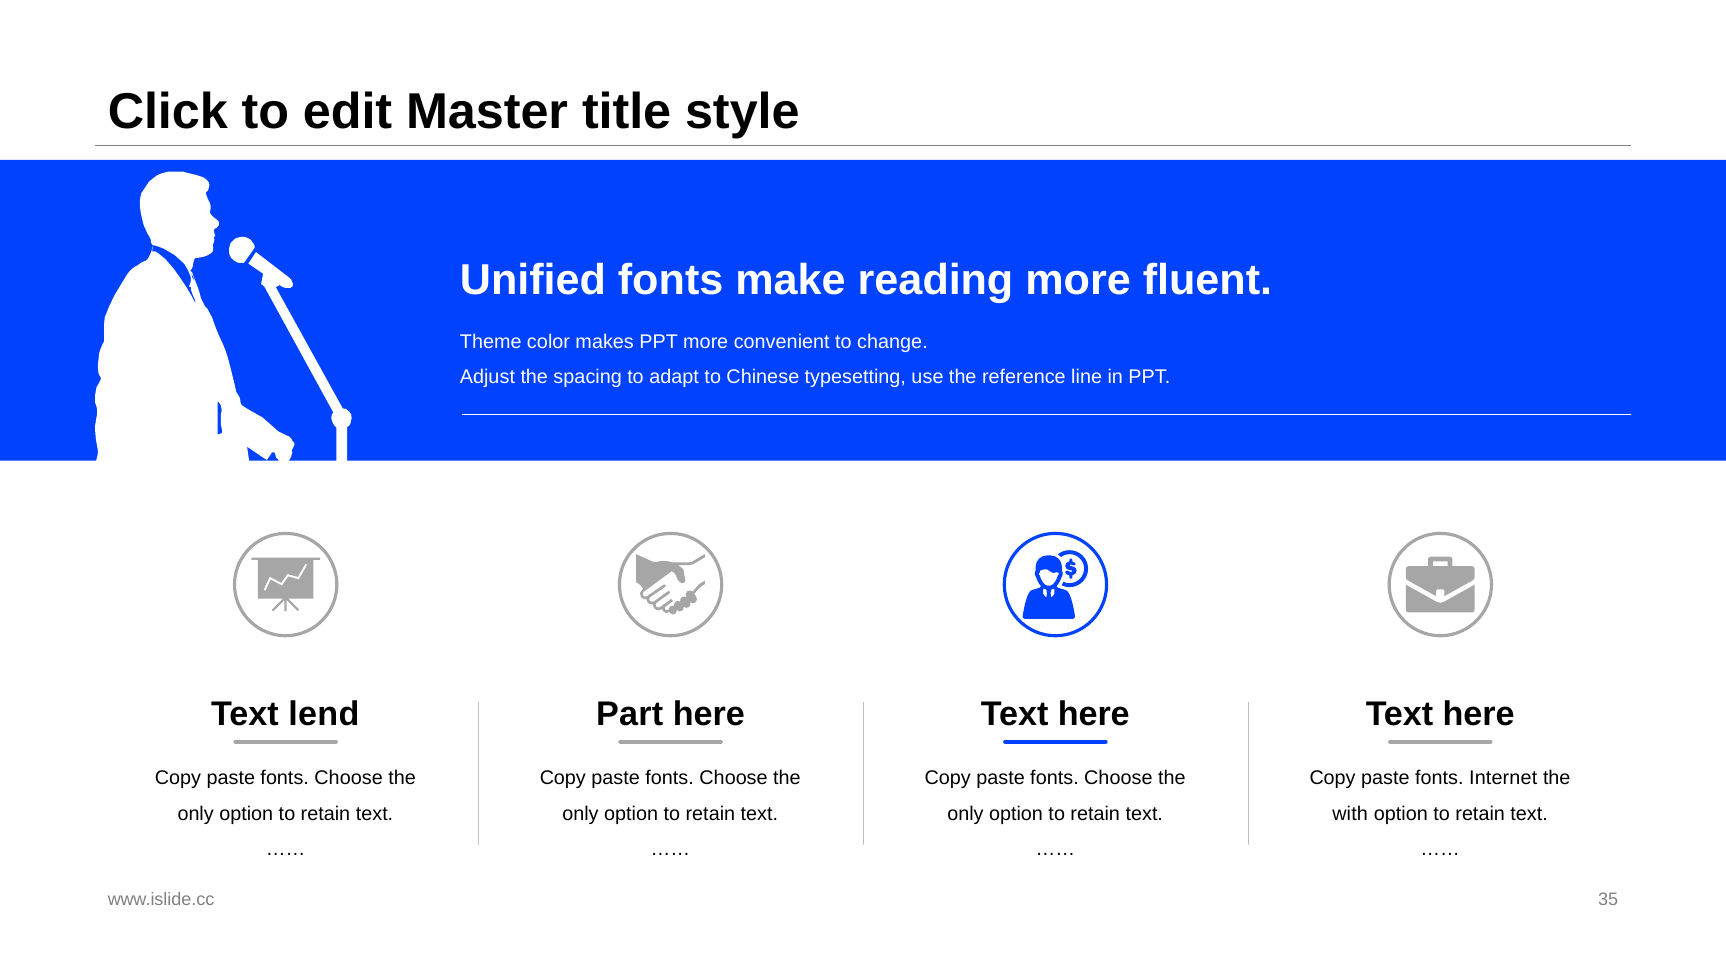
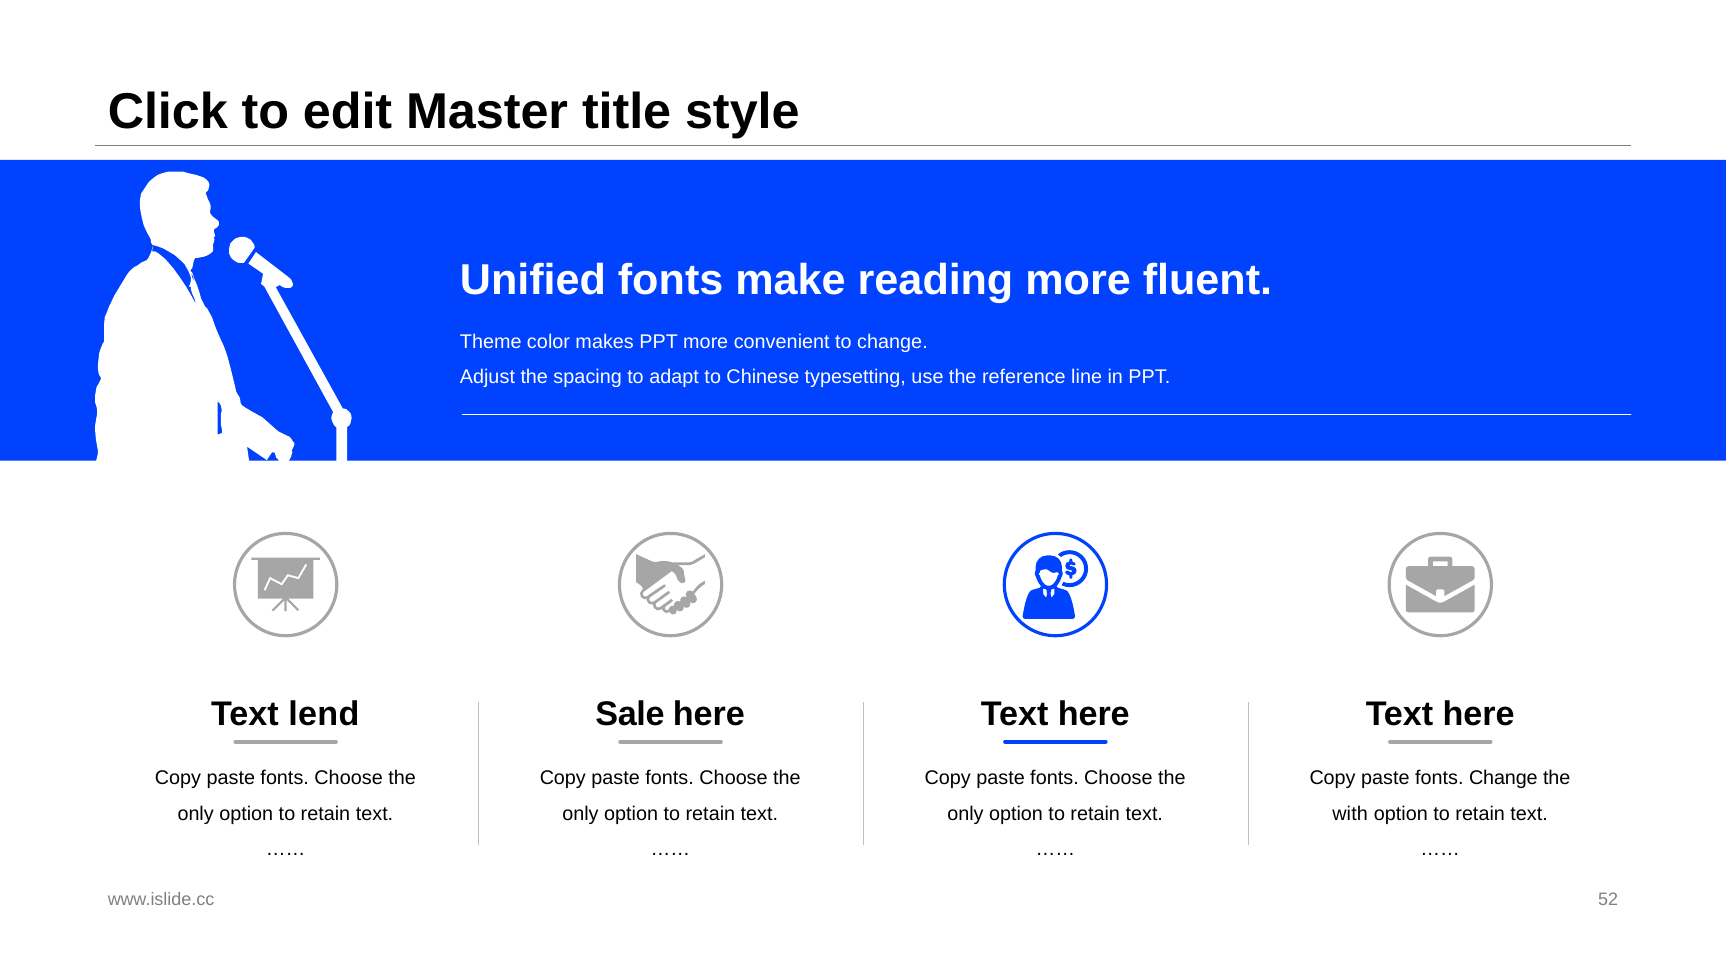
Part: Part -> Sale (630, 714)
fonts Internet: Internet -> Change (1503, 778)
35: 35 -> 52 (1608, 899)
